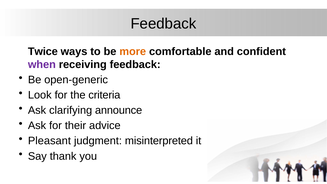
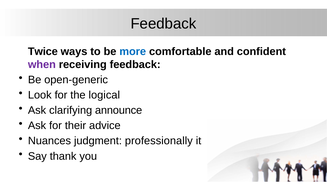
more colour: orange -> blue (133, 51)
criteria: criteria -> logical (104, 95)
Pleasant: Pleasant -> Nuances (49, 141)
misinterpreted: misinterpreted -> professionally (159, 141)
